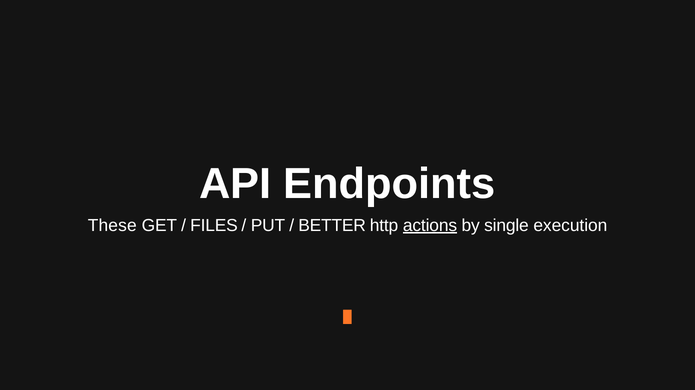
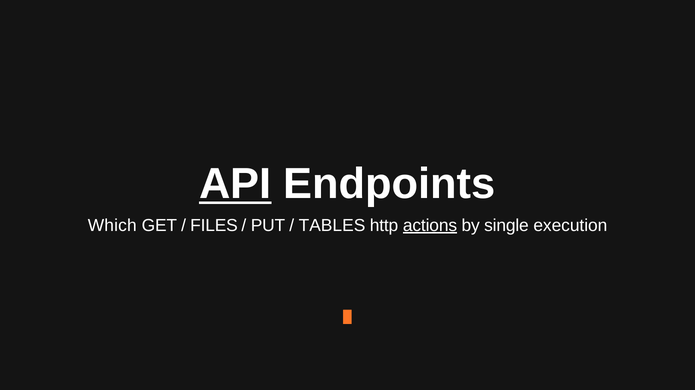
API underline: none -> present (235, 184)
These: These -> Which (112, 225)
BETTER: BETTER -> TABLES (332, 225)
